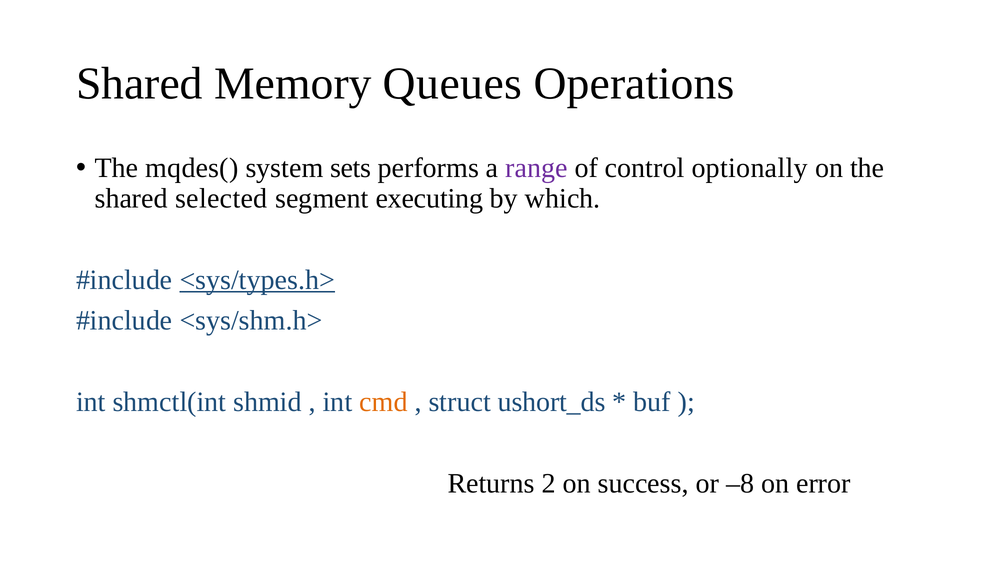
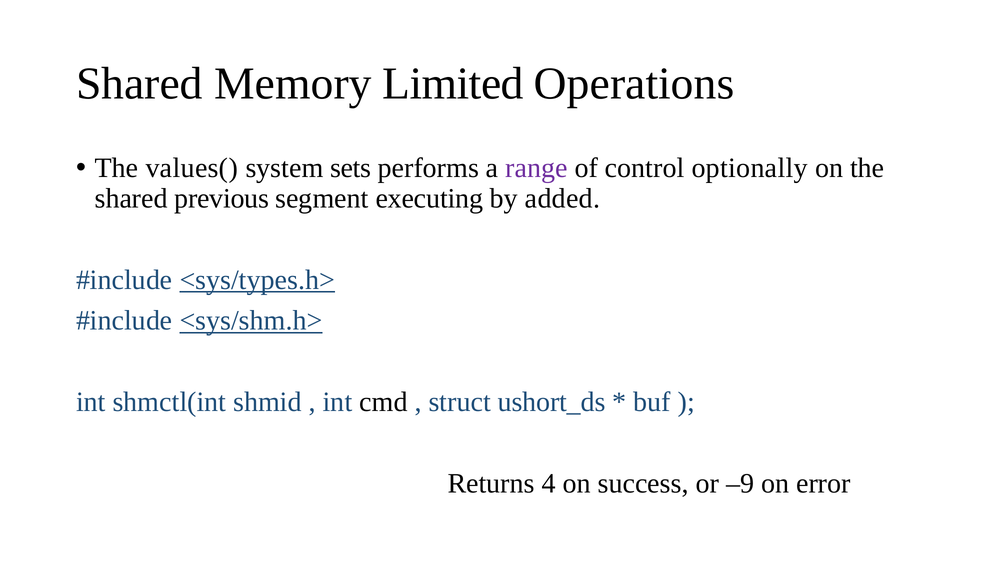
Queues: Queues -> Limited (453, 84)
mqdes(: mqdes( -> values( (192, 168)
selected: selected -> previous (222, 198)
which: which -> added (563, 198)
<sys/shm.h> underline: none -> present (251, 320)
cmd colour: orange -> black (383, 402)
2: 2 -> 4 (549, 483)
–8: –8 -> –9 (740, 483)
